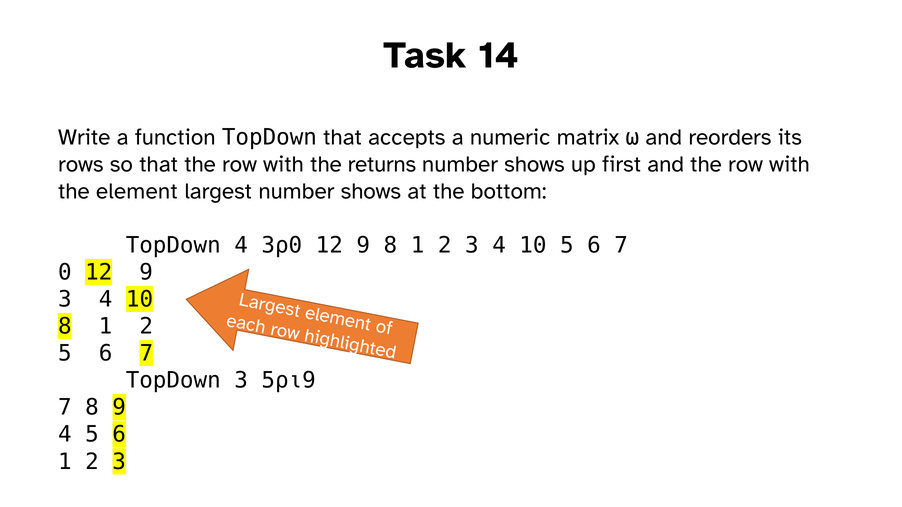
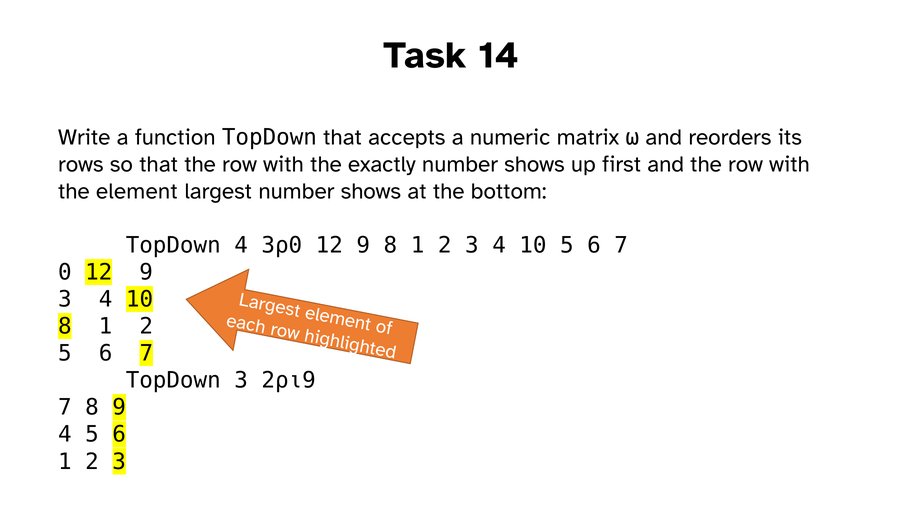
returns: returns -> exactly (382, 164)
5⍴⍳9: 5⍴⍳9 -> 2⍴⍳9 (289, 381)
